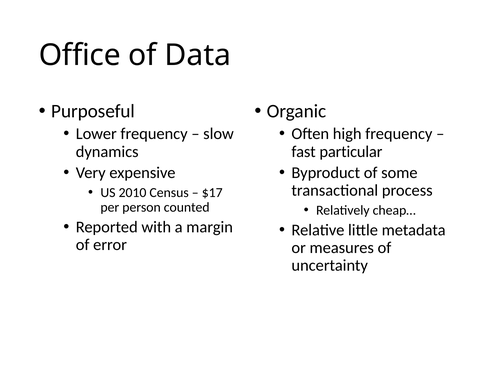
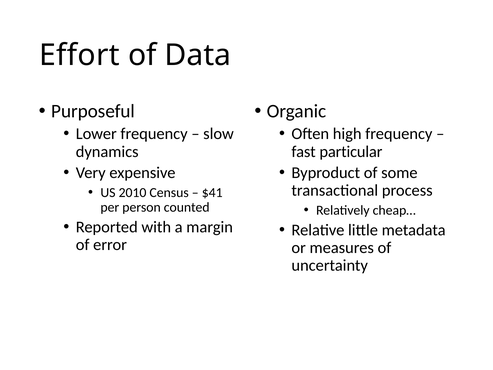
Office: Office -> Effort (79, 55)
$17: $17 -> $41 (212, 192)
